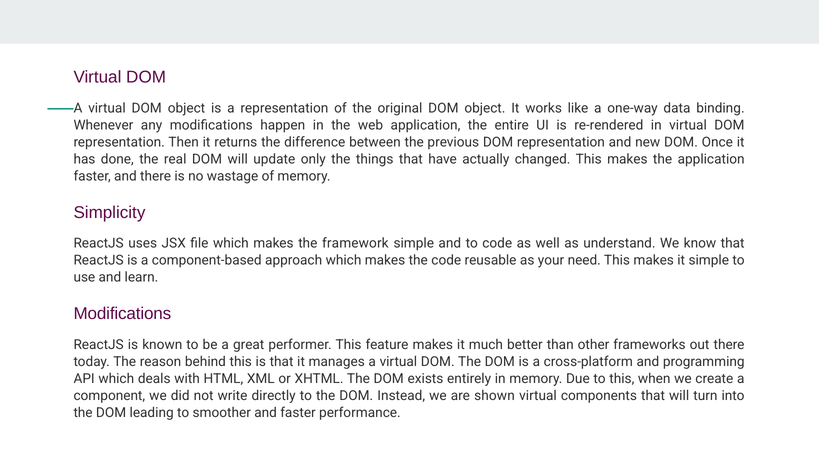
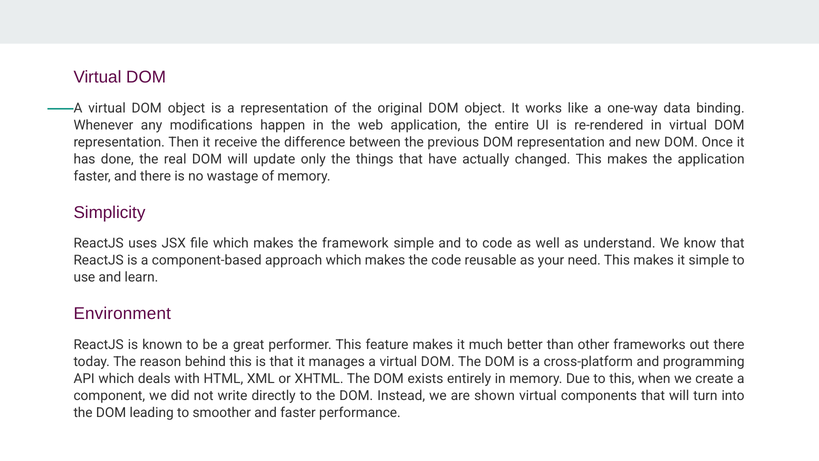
returns: returns -> receive (236, 142)
Modifications: Modifications -> Environment (122, 314)
